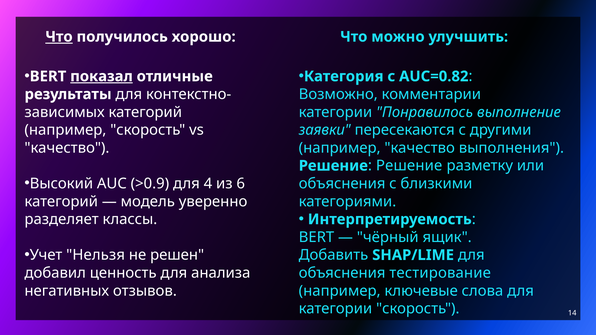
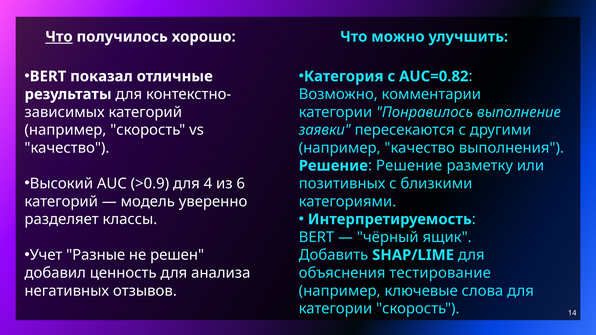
показал underline: present -> none (101, 76)
объяснения: объяснения -> позитивных (342, 184)
Нельзя: Нельзя -> Разные (96, 255)
